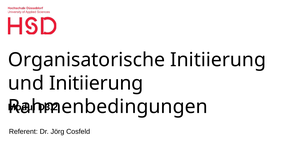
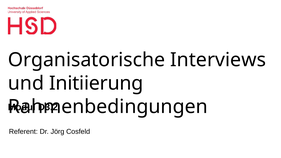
Organisatorische Initiierung: Initiierung -> Interviews (218, 60)
